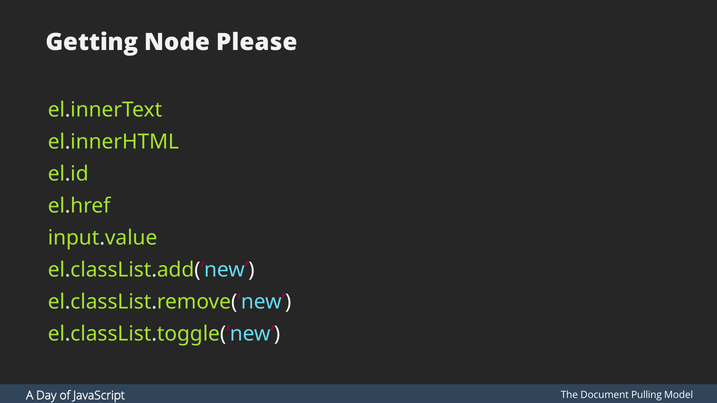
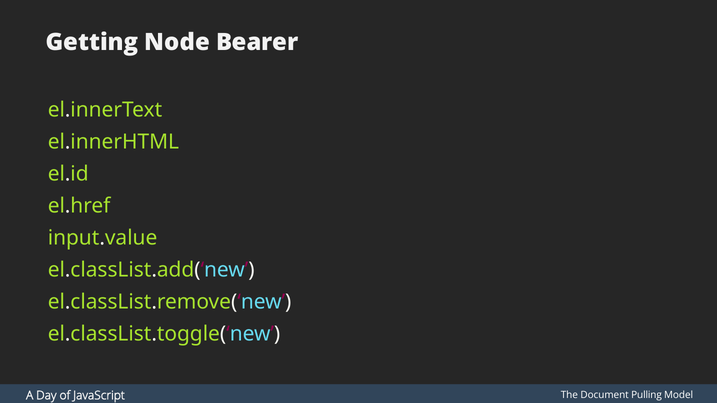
Please: Please -> Bearer (257, 42)
